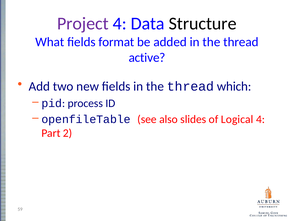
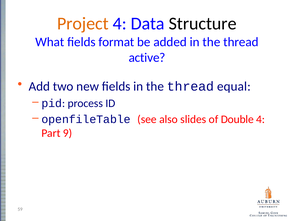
Project colour: purple -> orange (83, 24)
which: which -> equal (234, 86)
Logical: Logical -> Double (237, 119)
2: 2 -> 9 (68, 133)
